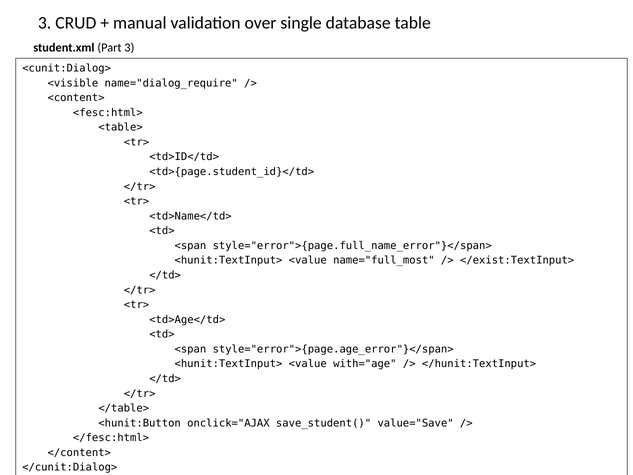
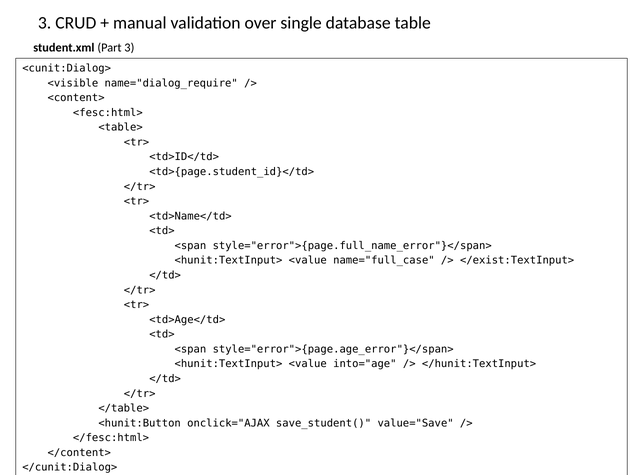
name="full_most: name="full_most -> name="full_case (384, 260)
with="age: with="age -> into="age (365, 364)
